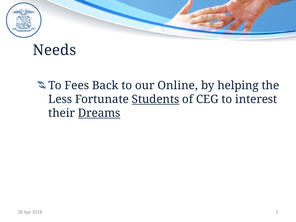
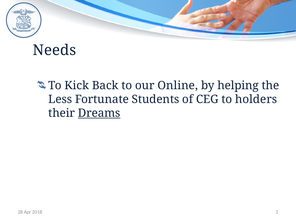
Fees: Fees -> Kick (77, 86)
Students underline: present -> none (156, 99)
interest: interest -> holders (256, 99)
